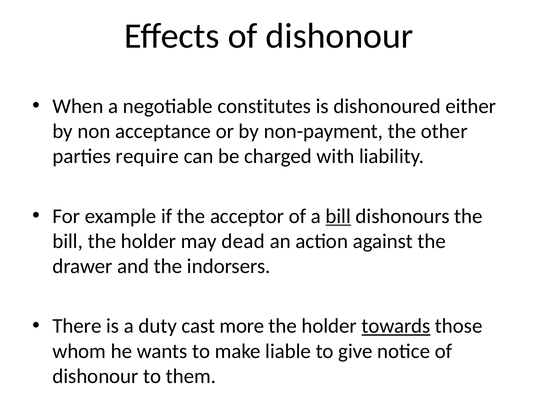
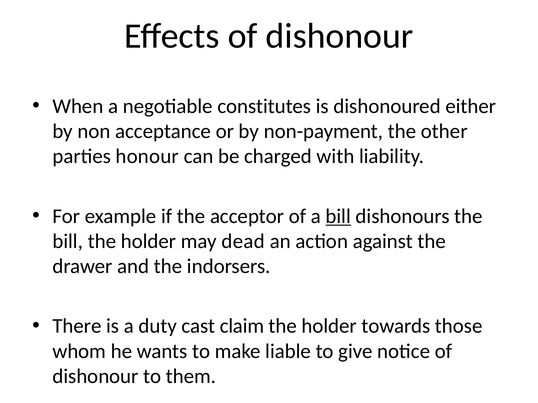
require: require -> honour (147, 157)
more: more -> claim (242, 326)
towards underline: present -> none (396, 326)
